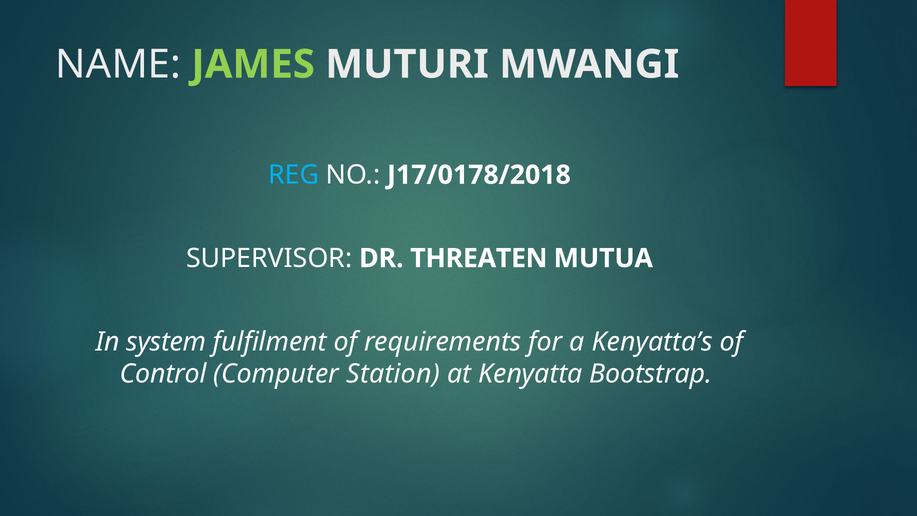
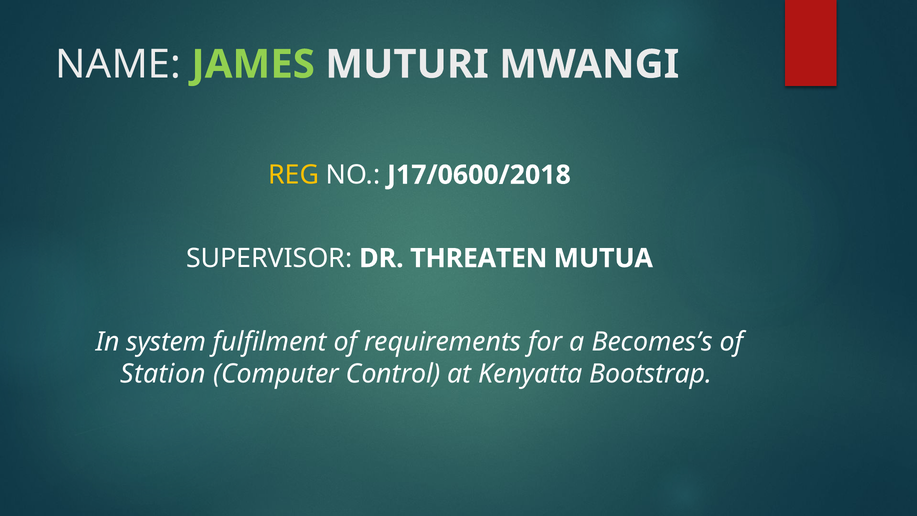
REG colour: light blue -> yellow (294, 175)
J17/0178/2018: J17/0178/2018 -> J17/0600/2018 (479, 175)
Kenyatta’s: Kenyatta’s -> Becomes’s (652, 342)
Control: Control -> Station (163, 374)
Station: Station -> Control (393, 374)
